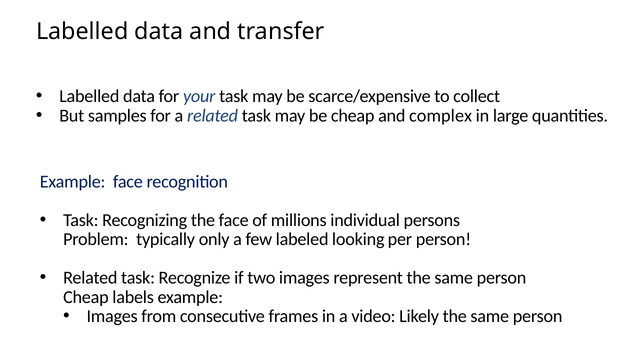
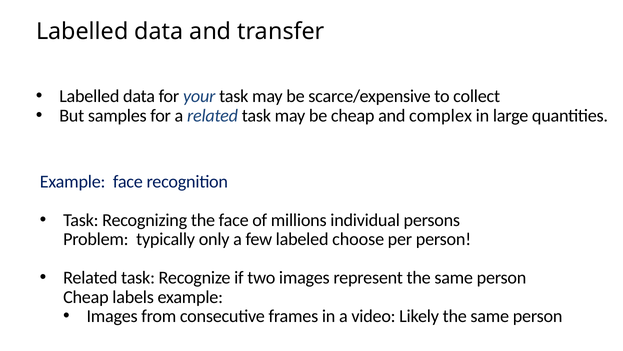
looking: looking -> choose (358, 239)
